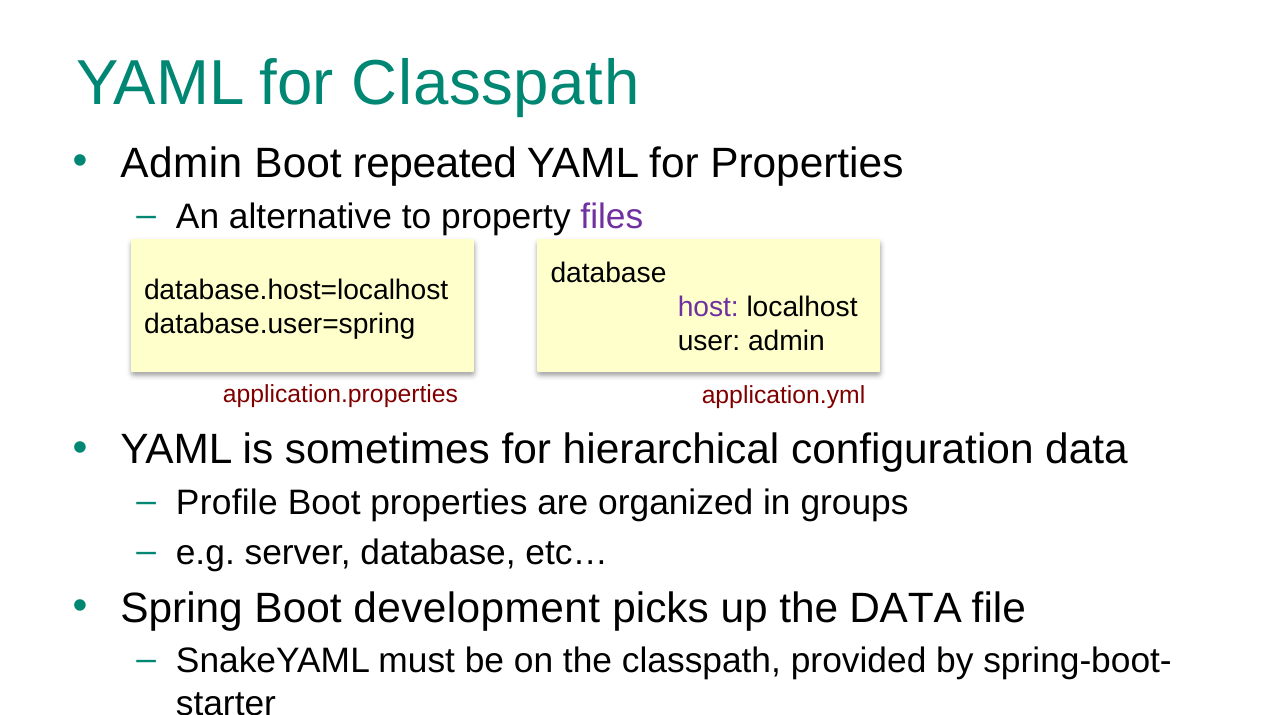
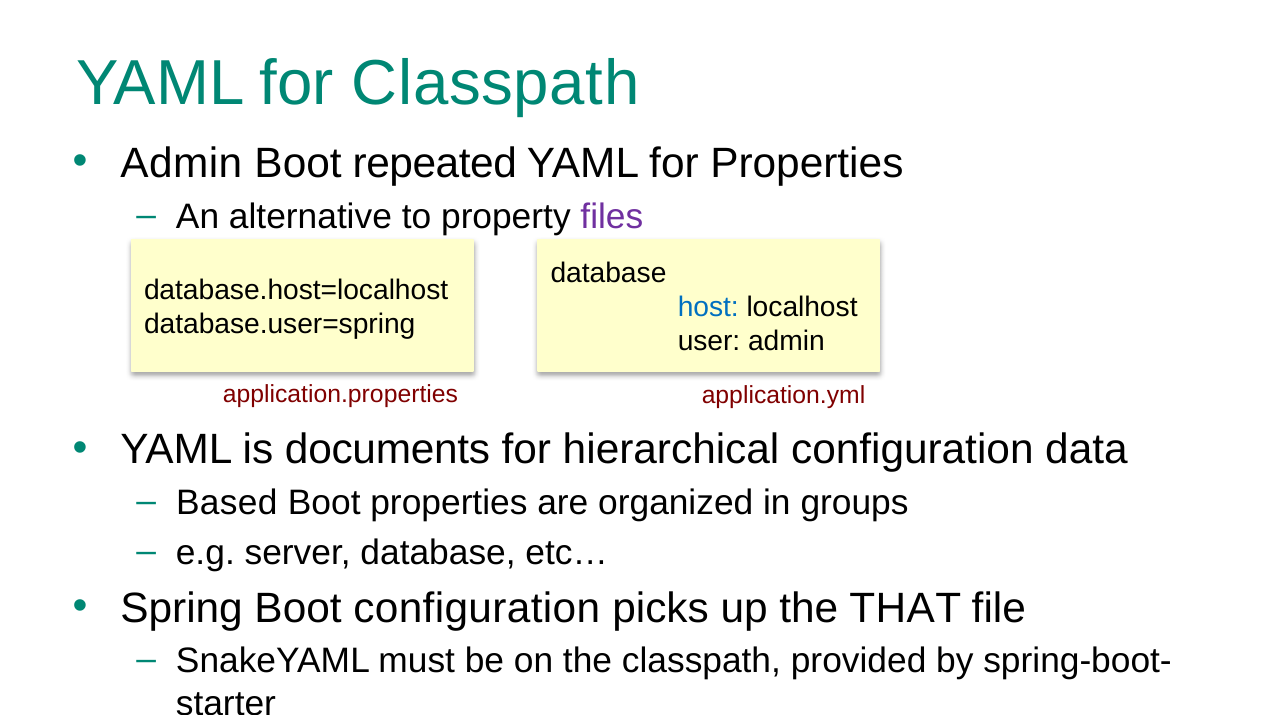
host colour: purple -> blue (708, 307)
sometimes: sometimes -> documents (388, 450)
Profile: Profile -> Based (227, 503)
Boot development: development -> configuration (477, 608)
the DATA: DATA -> THAT (905, 608)
